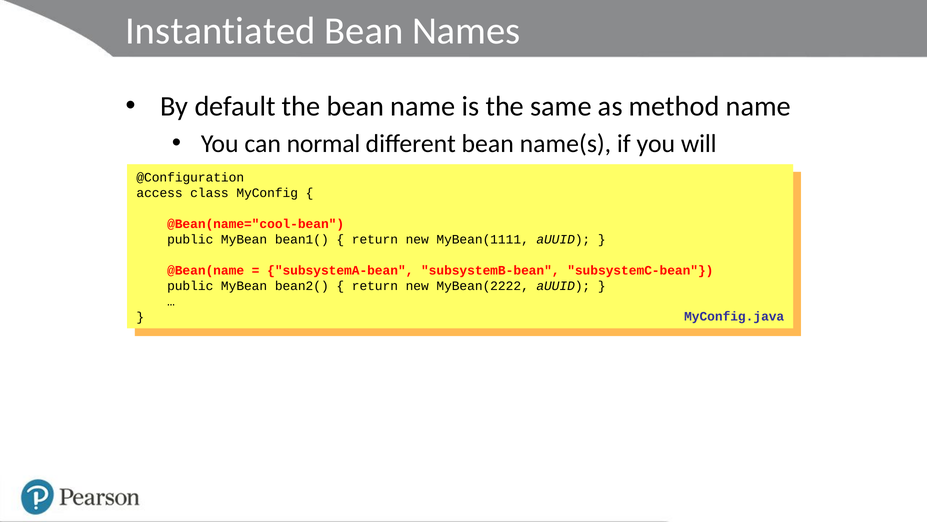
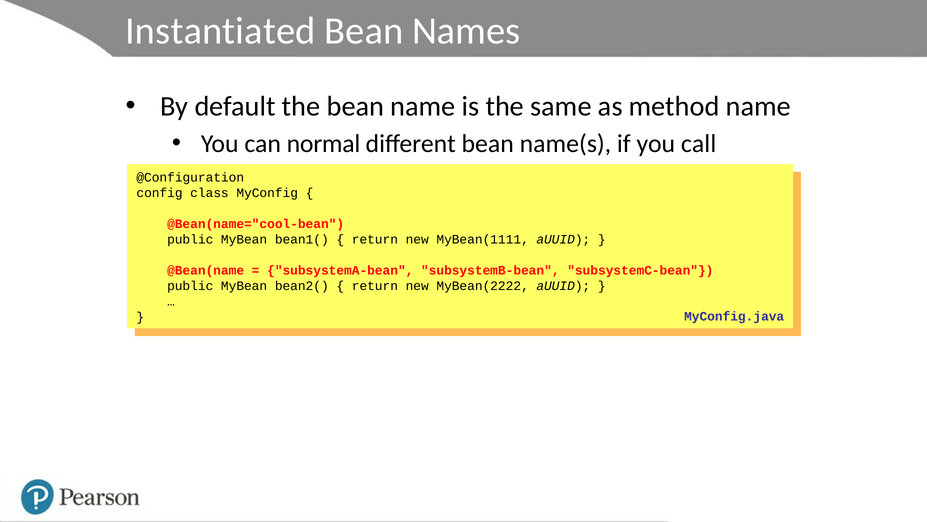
will: will -> call (699, 144)
access: access -> config (160, 193)
